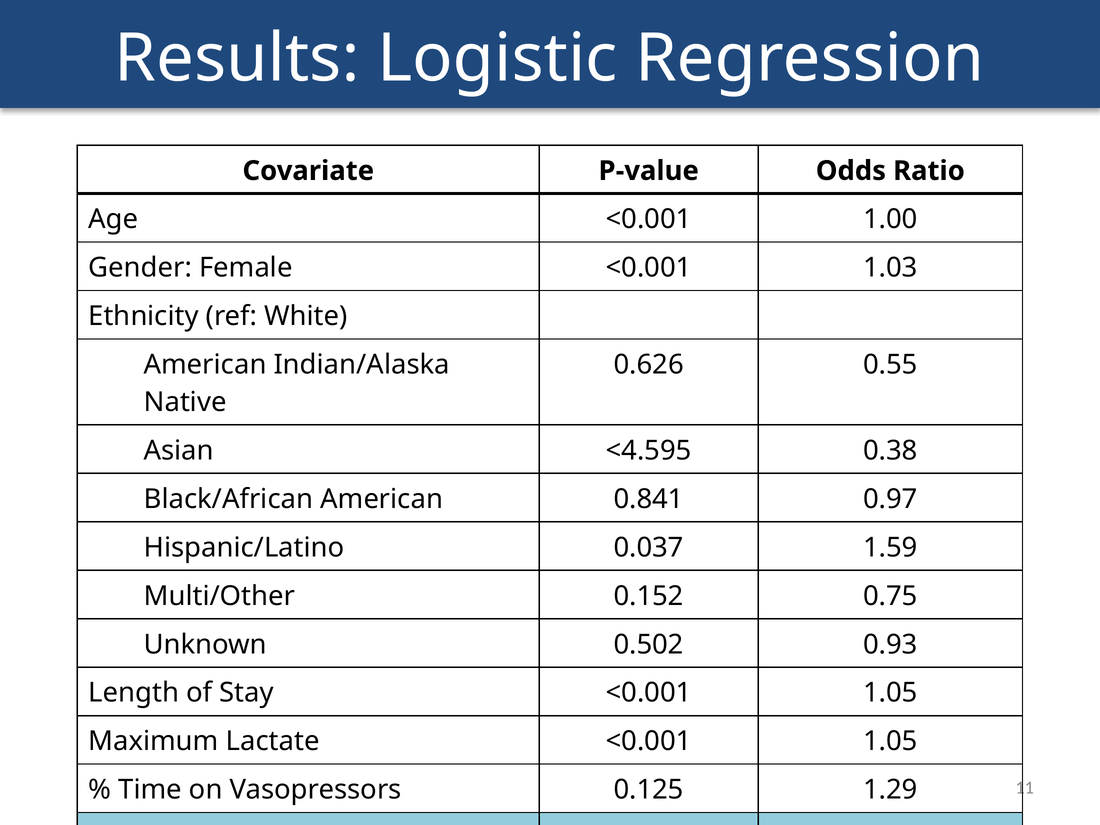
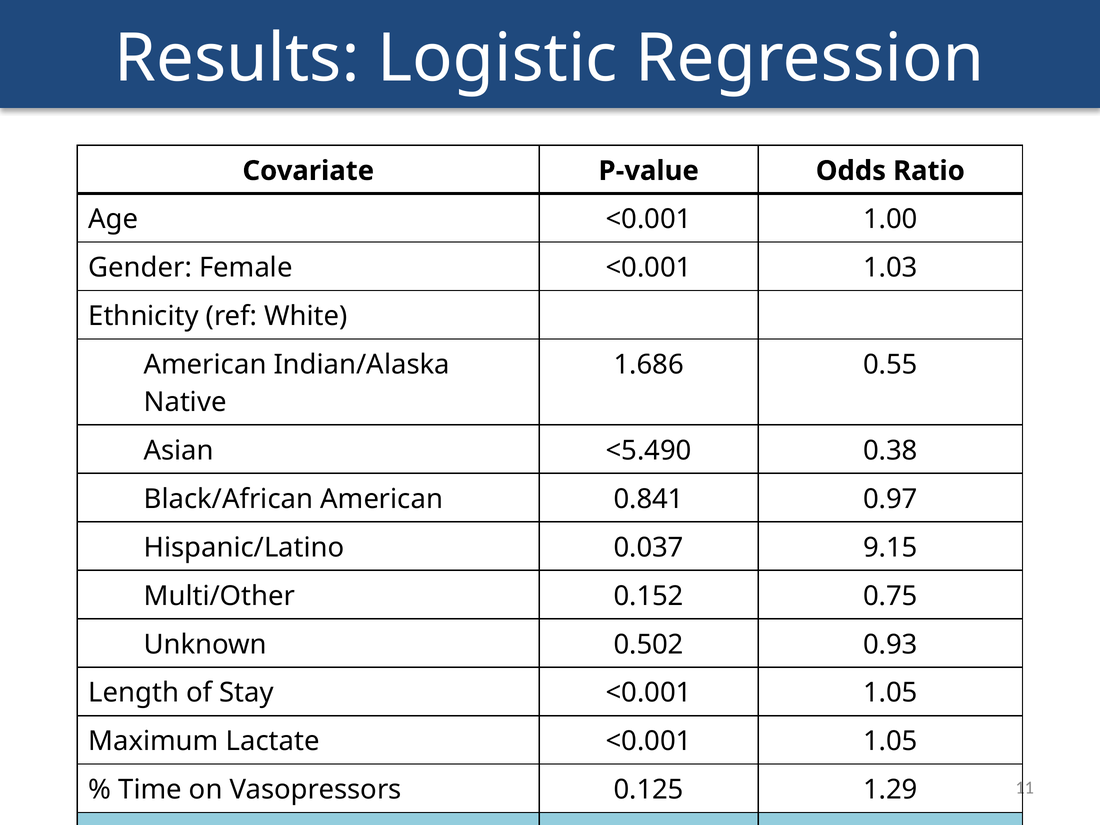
0.626: 0.626 -> 1.686 (649, 365)
<4.595: <4.595 -> <5.490 (649, 451)
1.59: 1.59 -> 9.15 (890, 548)
